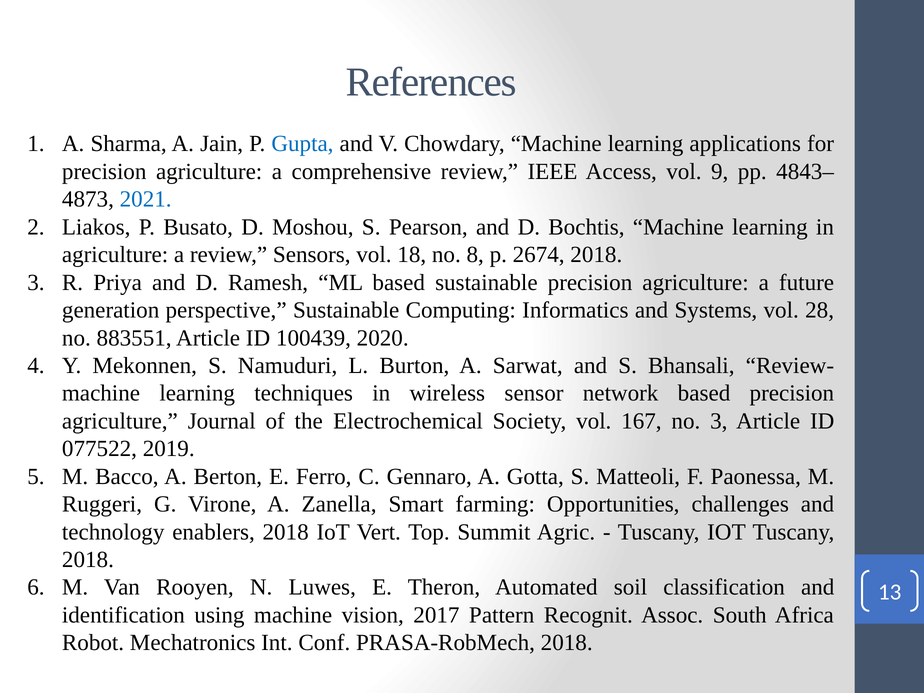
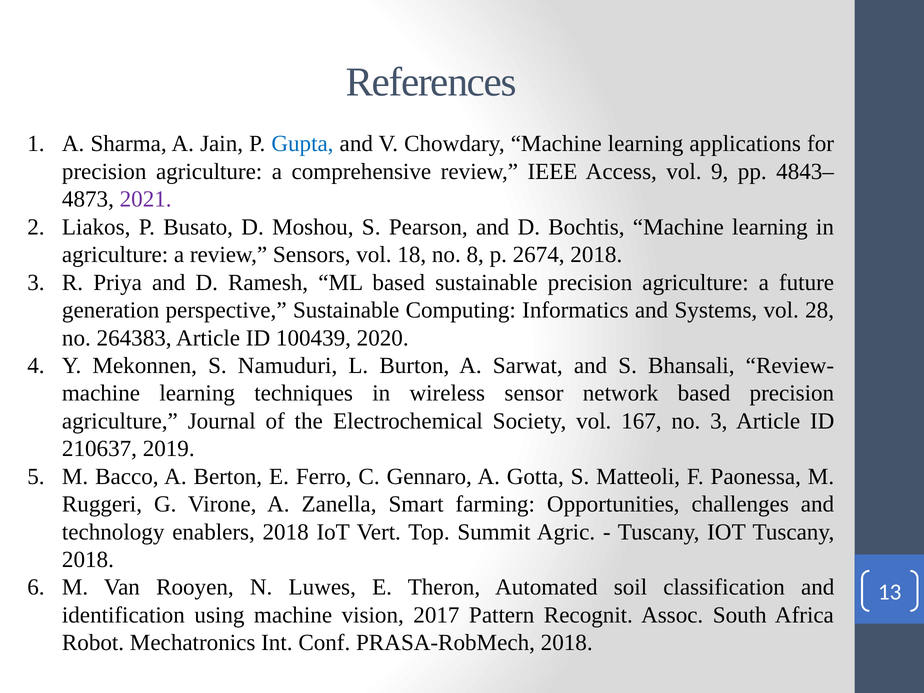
2021 colour: blue -> purple (146, 199)
883551: 883551 -> 264383 (134, 338)
077522: 077522 -> 210637 (99, 449)
